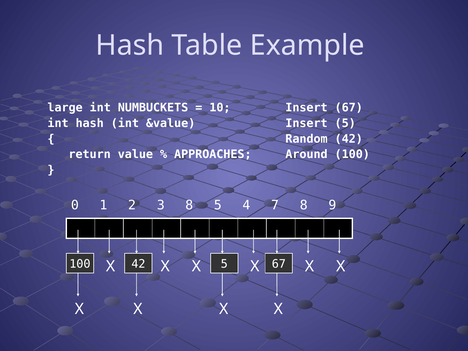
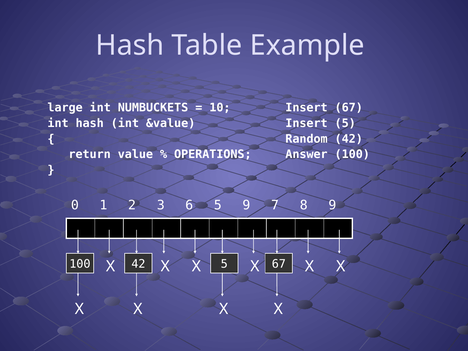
APPROACHES: APPROACHES -> OPERATIONS (213, 154)
Around: Around -> Answer (307, 154)
3 8: 8 -> 6 (189, 205)
5 4: 4 -> 9 (246, 205)
